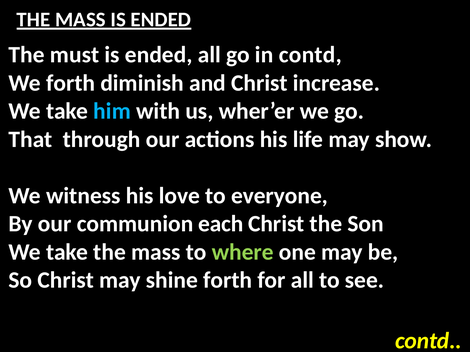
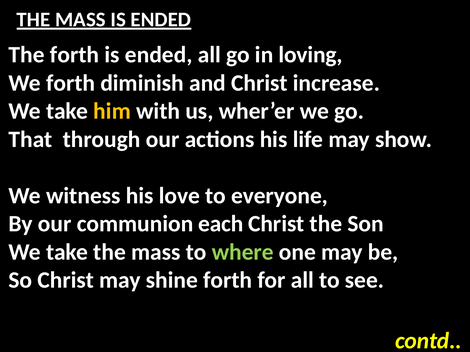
The must: must -> forth (75, 55)
in contd: contd -> loving (311, 55)
him colour: light blue -> yellow (112, 111)
